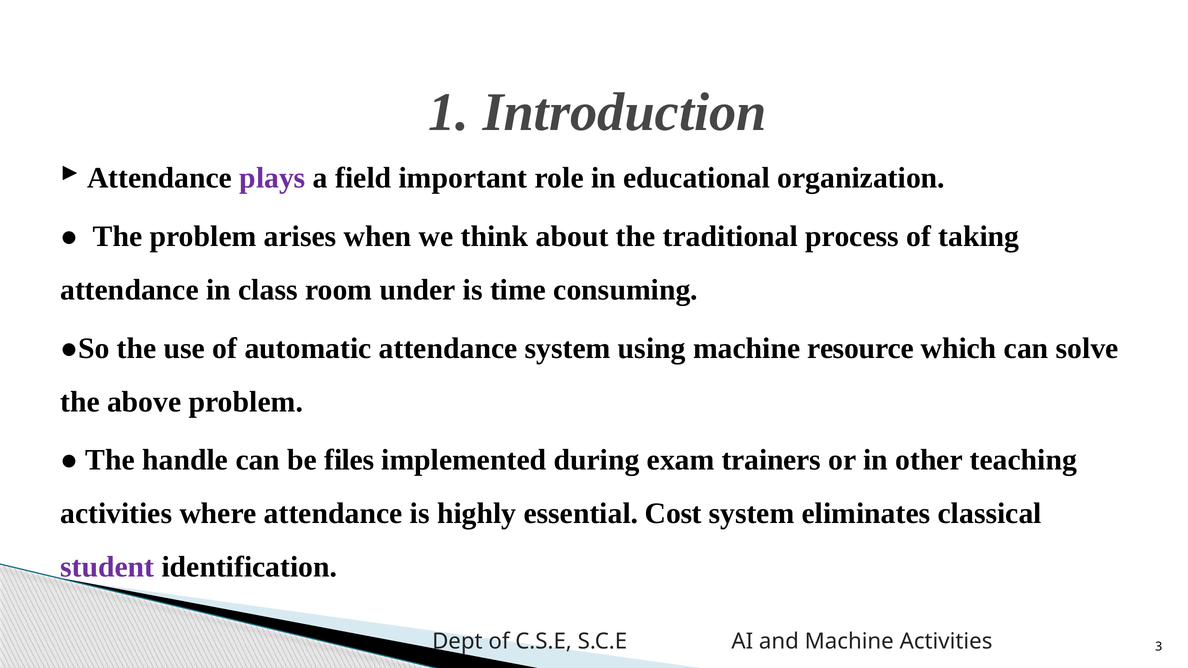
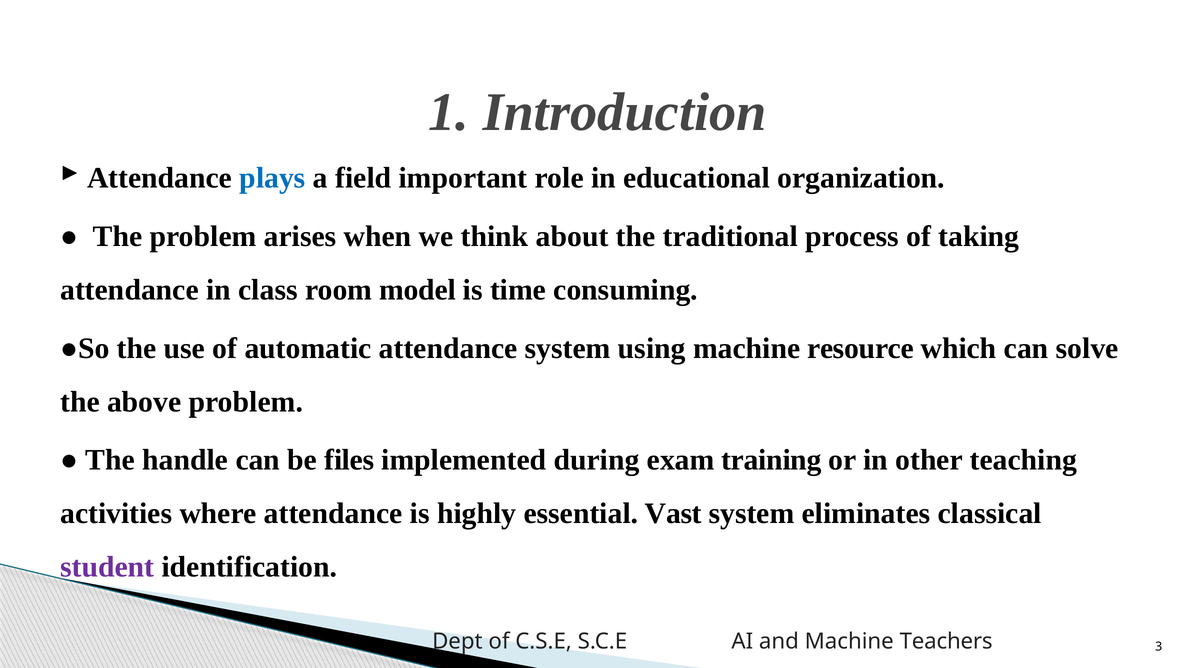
plays colour: purple -> blue (273, 178)
under: under -> model (418, 290)
trainers: trainers -> training (771, 460)
Cost: Cost -> Vast (673, 514)
Machine Activities: Activities -> Teachers (946, 641)
